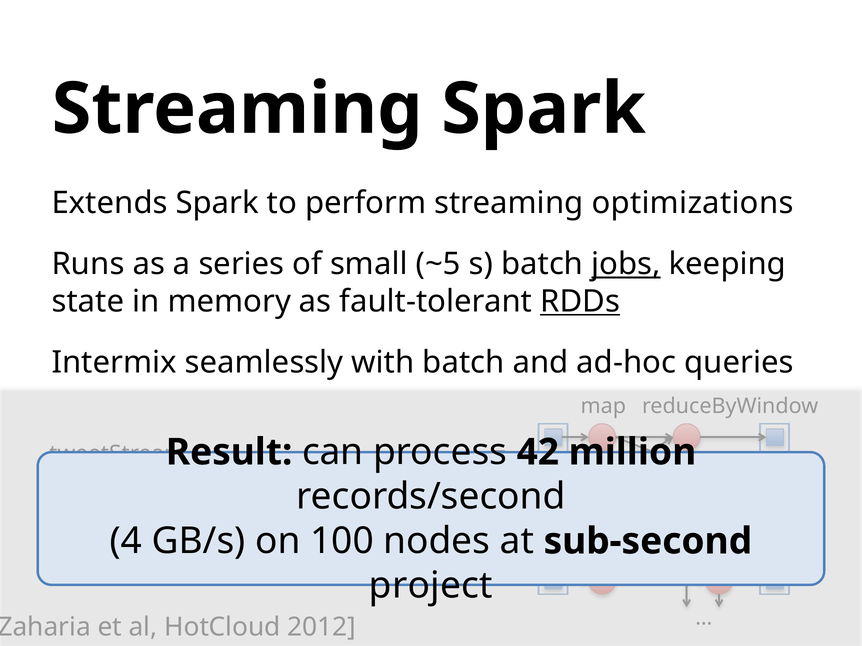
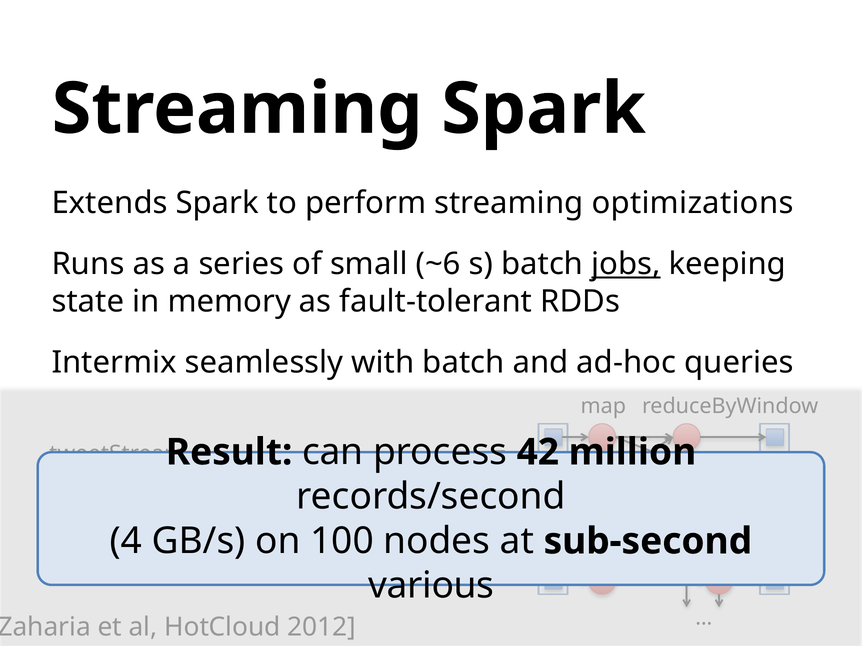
~5: ~5 -> ~6 (438, 264)
RDDs underline: present -> none (580, 302)
project: project -> various (431, 586)
